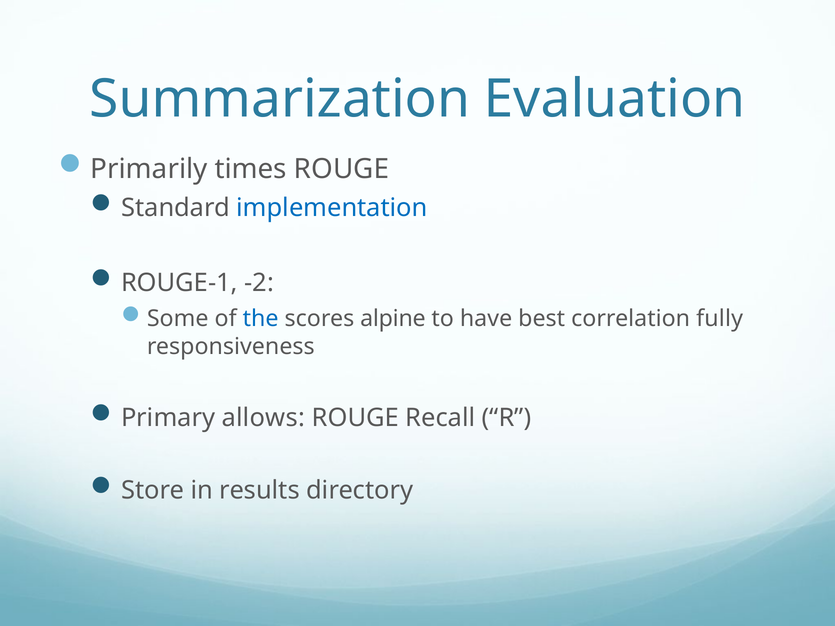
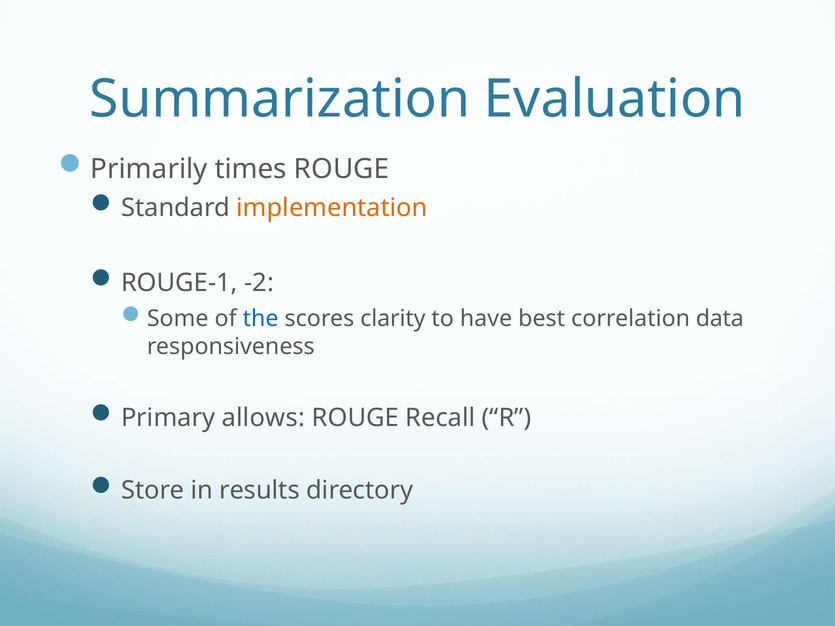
implementation colour: blue -> orange (332, 208)
alpine: alpine -> clarity (393, 319)
fully: fully -> data (720, 319)
